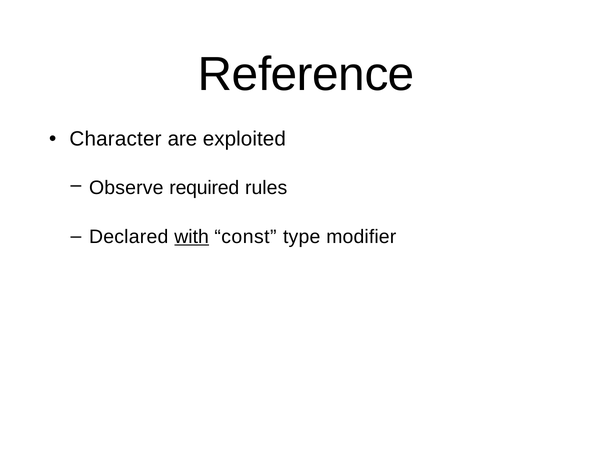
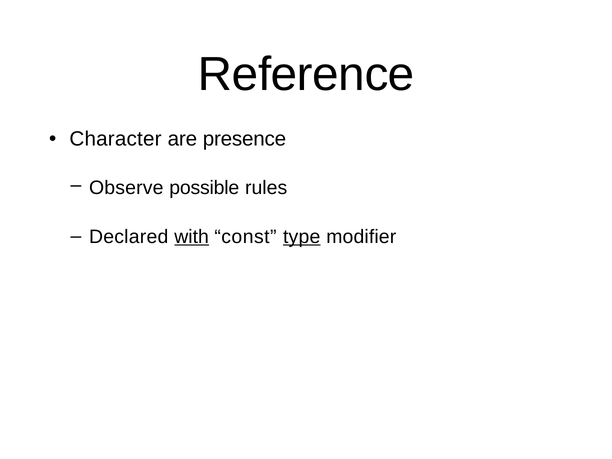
exploited: exploited -> presence (244, 139)
required: required -> possible (204, 188)
type underline: none -> present (302, 237)
